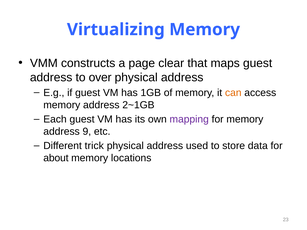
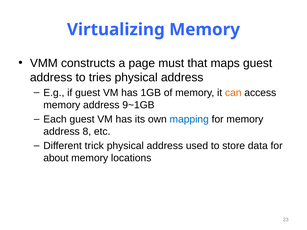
clear: clear -> must (171, 63)
over: over -> tries (100, 78)
2~1GB: 2~1GB -> 9~1GB (138, 105)
mapping colour: purple -> blue (189, 119)
9: 9 -> 8 (87, 132)
